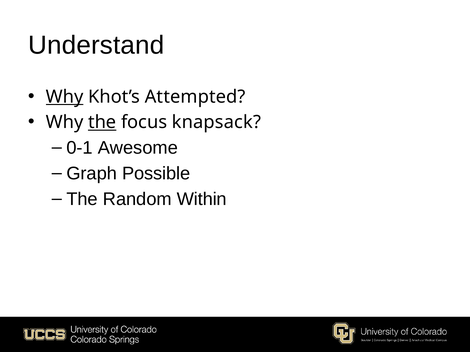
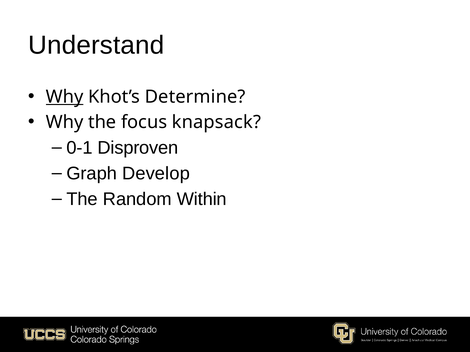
Attempted: Attempted -> Determine (195, 97)
the underline: present -> none (102, 122)
Awesome: Awesome -> Disproven (138, 148)
Possible: Possible -> Develop (156, 174)
